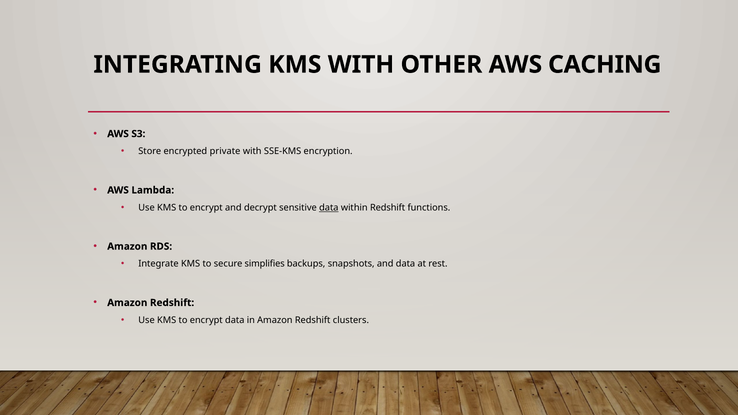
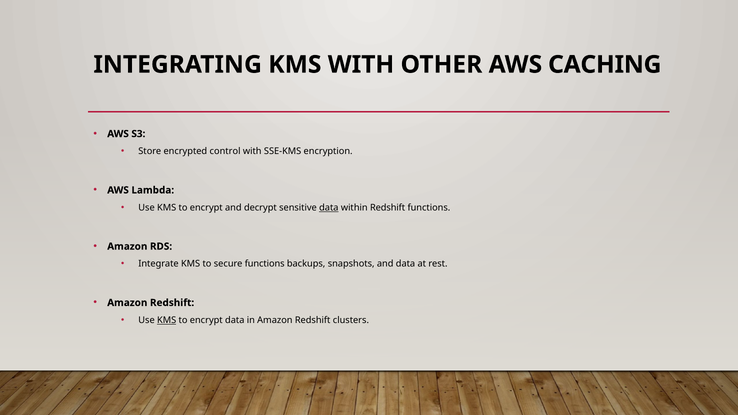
private: private -> control (225, 151)
secure simplifies: simplifies -> functions (265, 264)
KMS underline: none -> present (167, 320)
